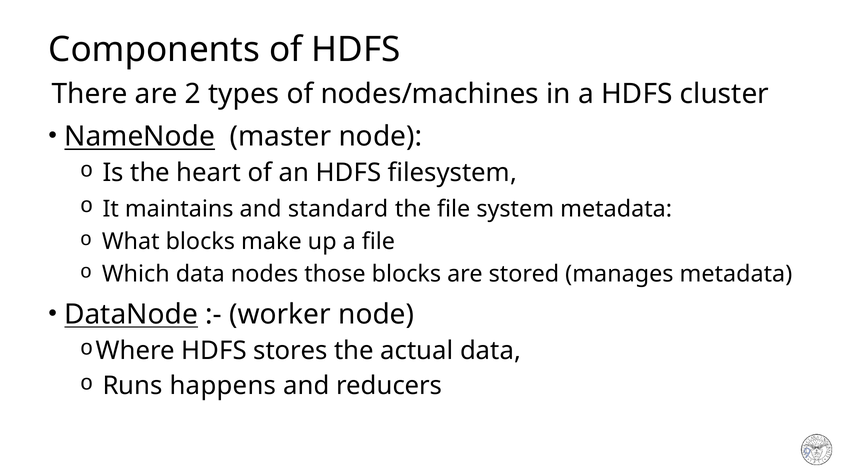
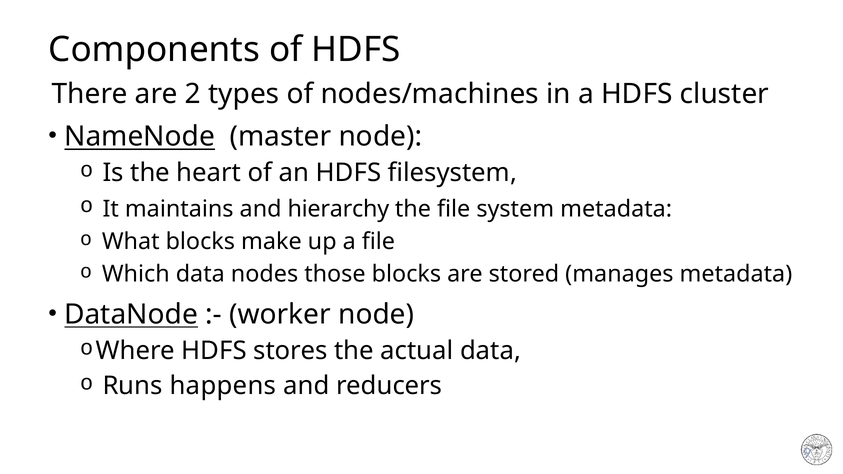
standard: standard -> hierarchy (338, 209)
